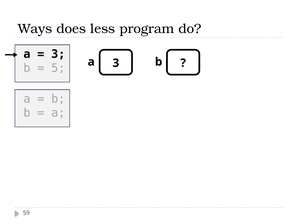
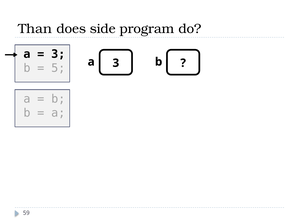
Ways: Ways -> Than (35, 29)
less: less -> side (103, 29)
